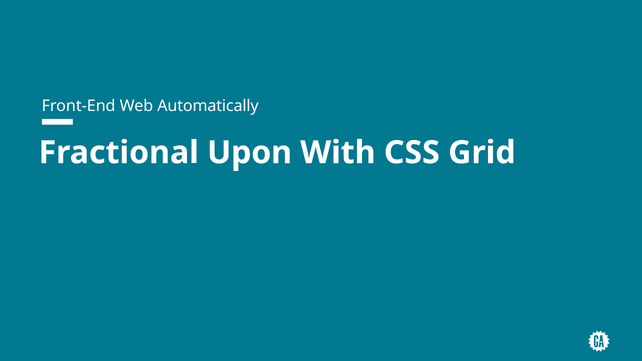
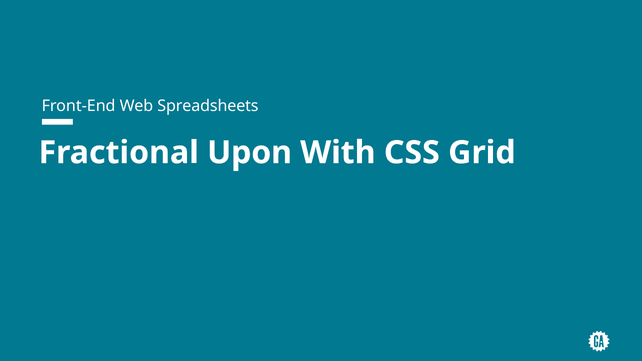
Automatically: Automatically -> Spreadsheets (208, 106)
